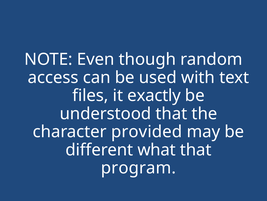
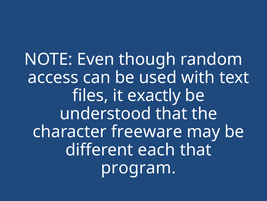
provided: provided -> freeware (147, 131)
what: what -> each (156, 149)
